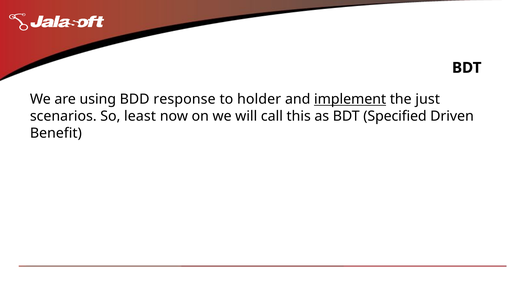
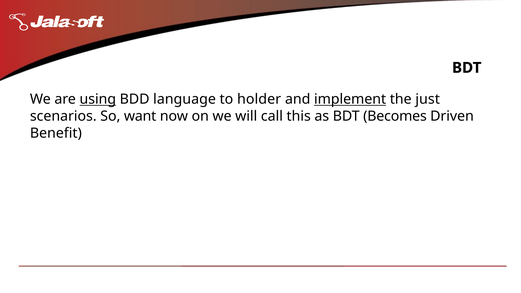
using underline: none -> present (98, 99)
response: response -> language (185, 99)
least: least -> want (140, 116)
Specified: Specified -> Becomes (395, 116)
